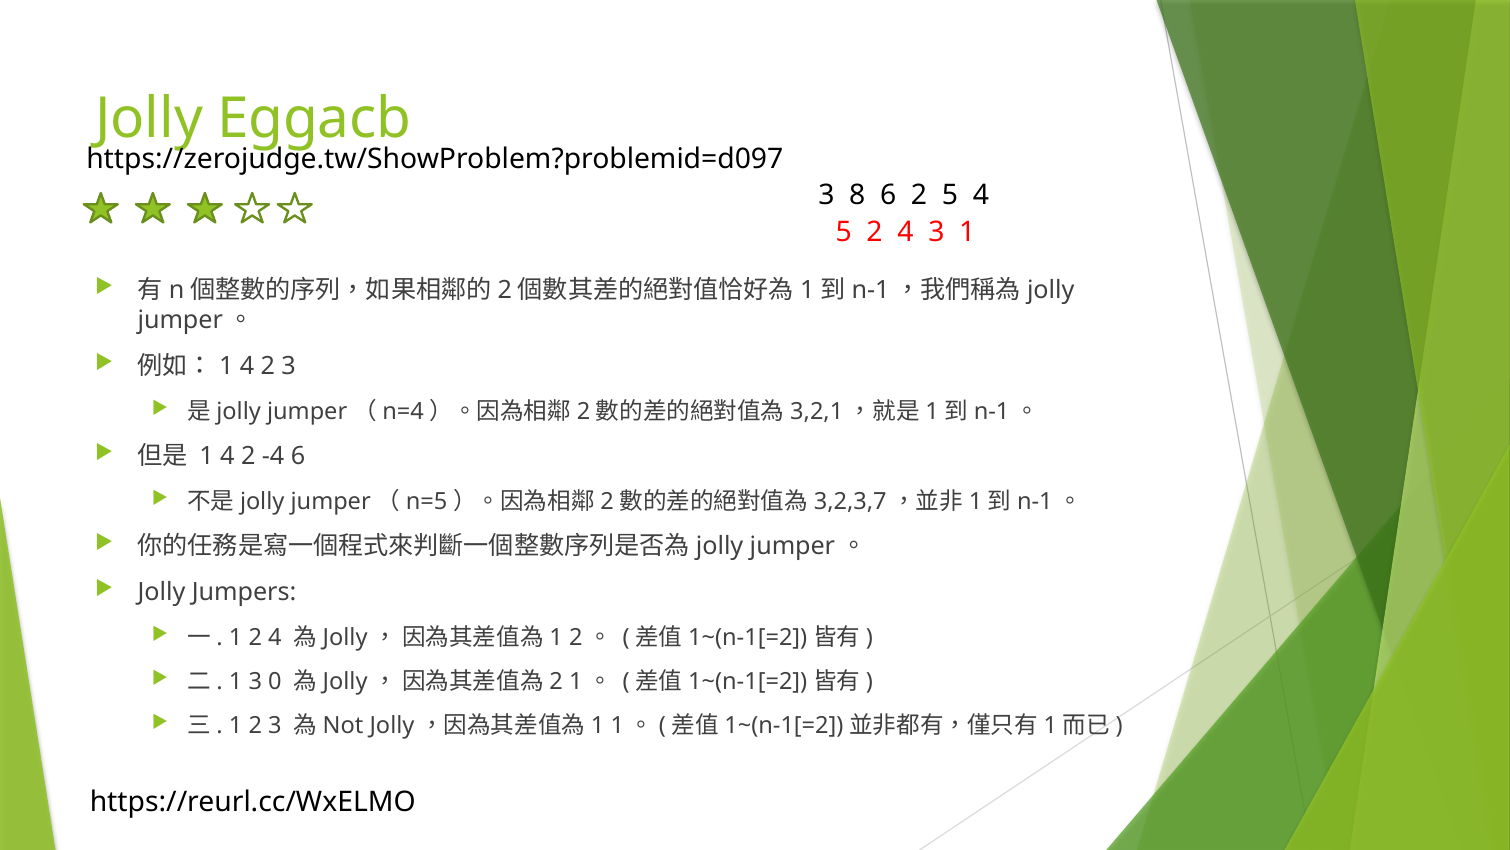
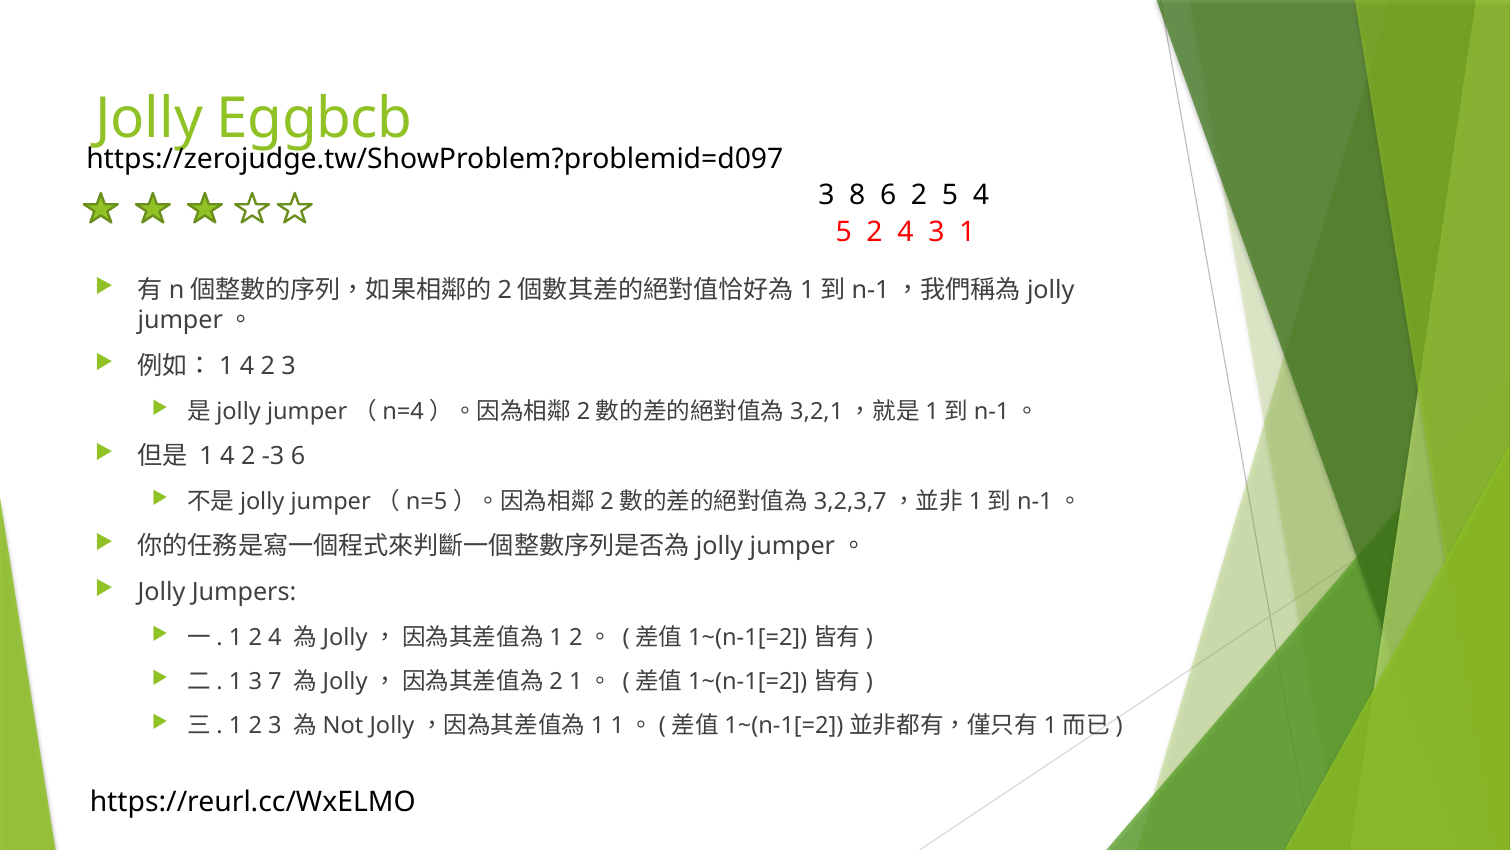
Eggacb: Eggacb -> Eggbcb (315, 119)
-4: -4 -> -3 (273, 456)
0: 0 -> 7 (275, 681)
